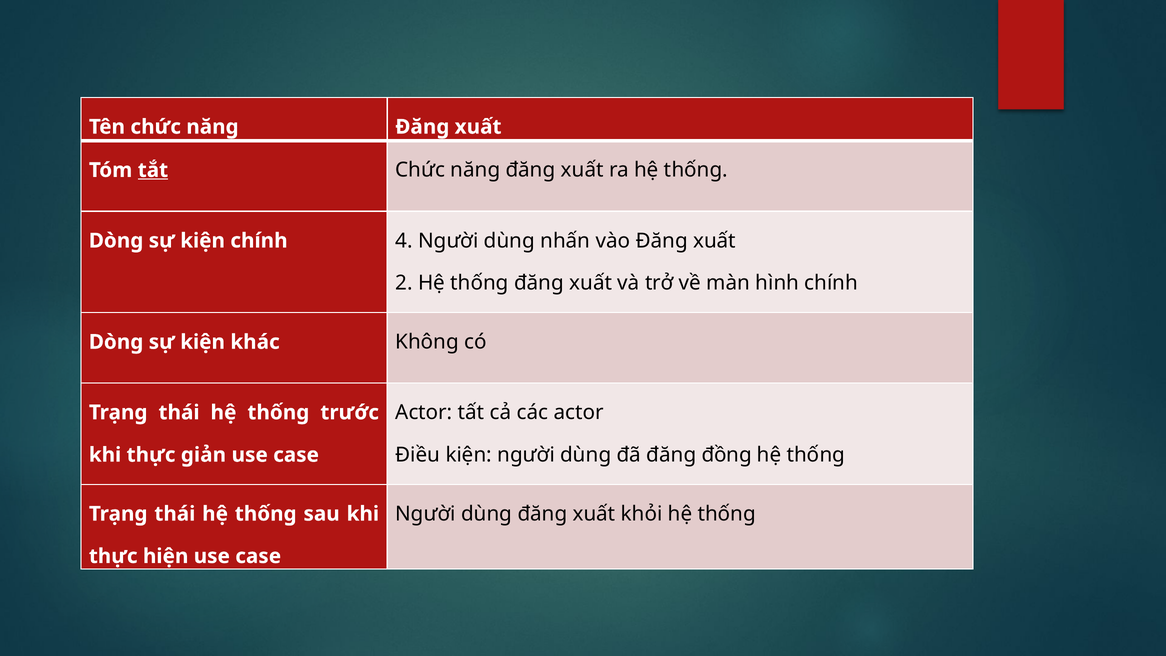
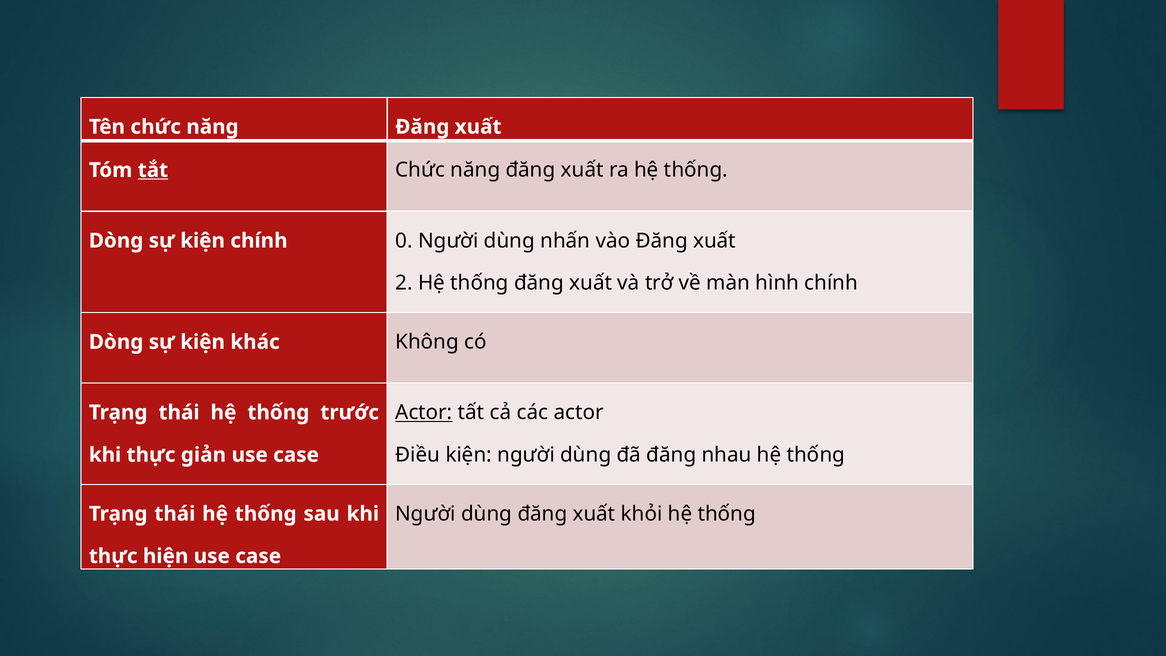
4: 4 -> 0 (404, 241)
Actor underline: none -> present (424, 412)
đồng: đồng -> nhau (727, 455)
